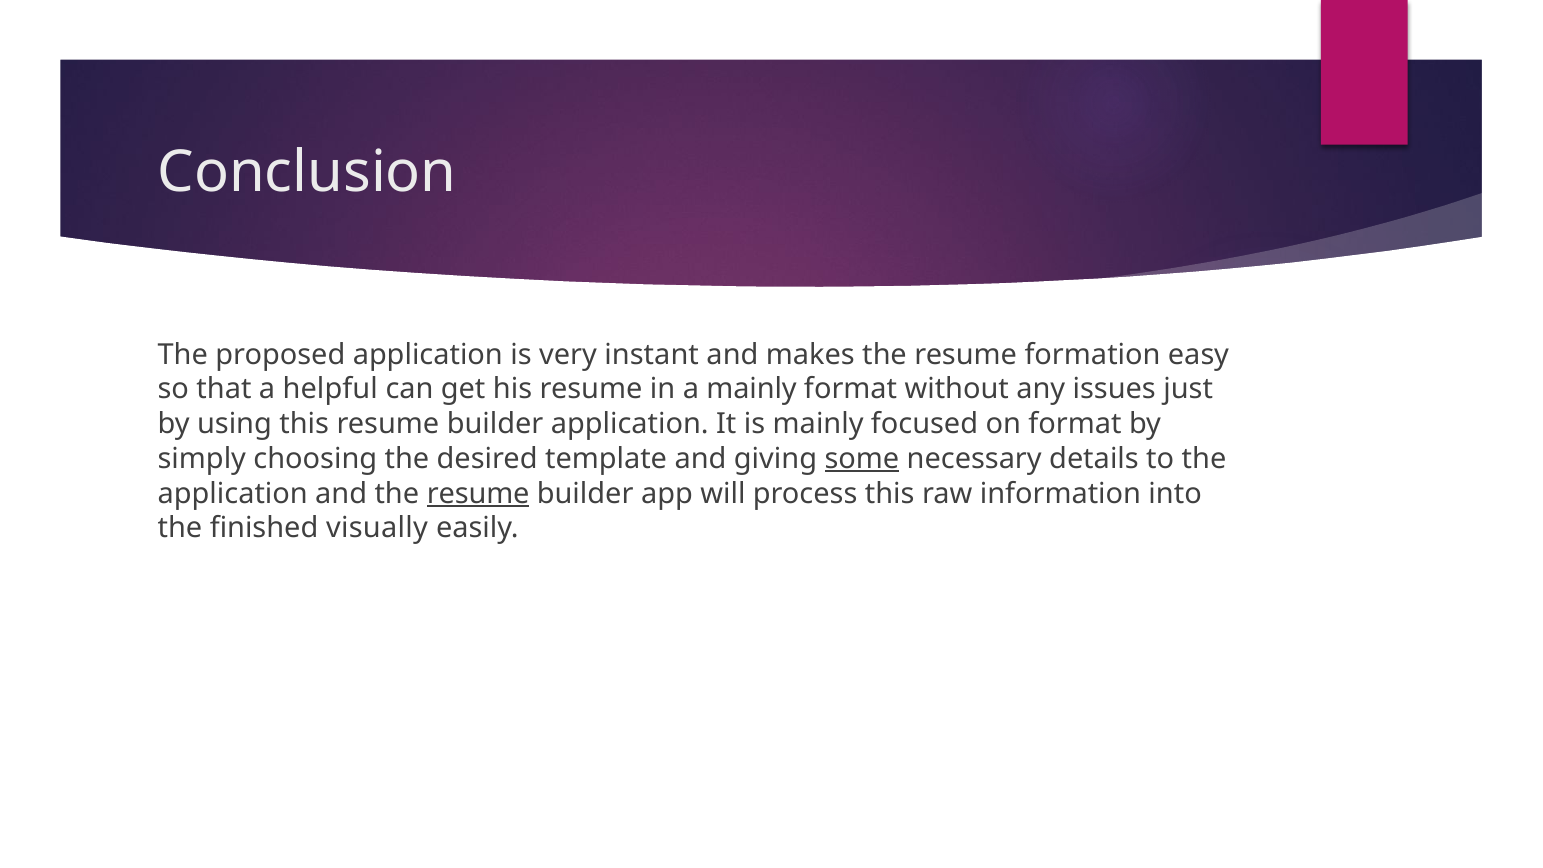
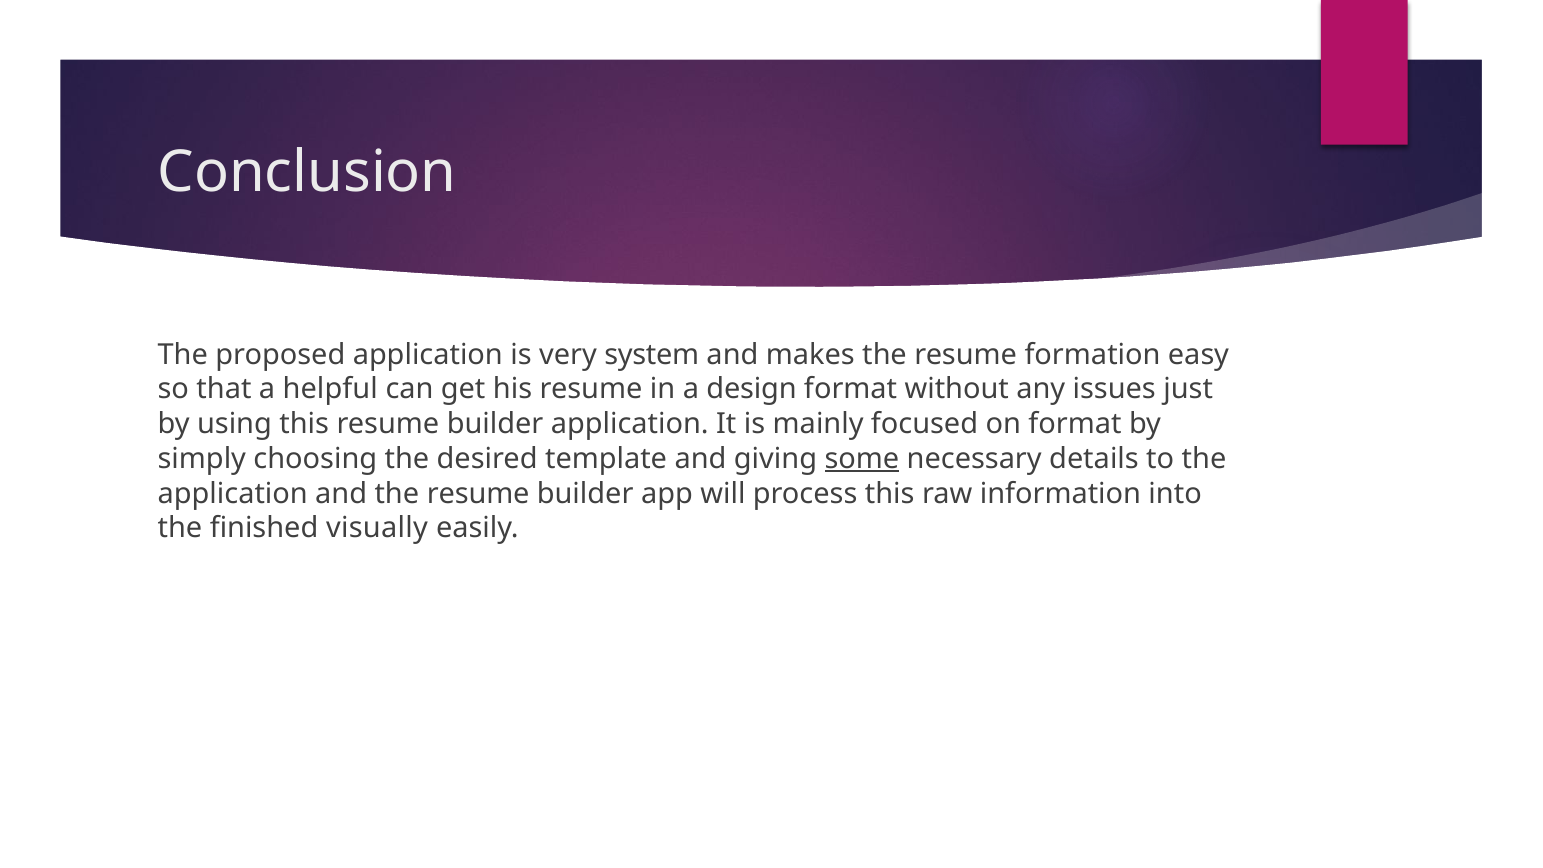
instant: instant -> system (652, 355)
a mainly: mainly -> design (752, 389)
resume underline: present -> none (478, 494)
